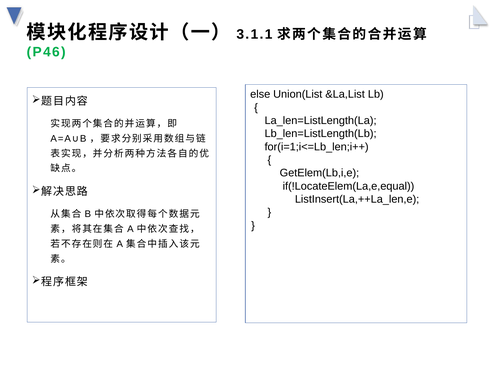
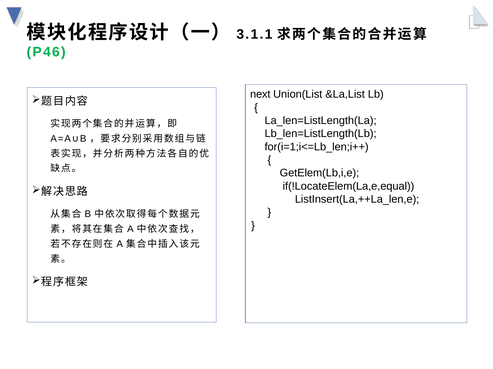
else: else -> next (260, 95)
